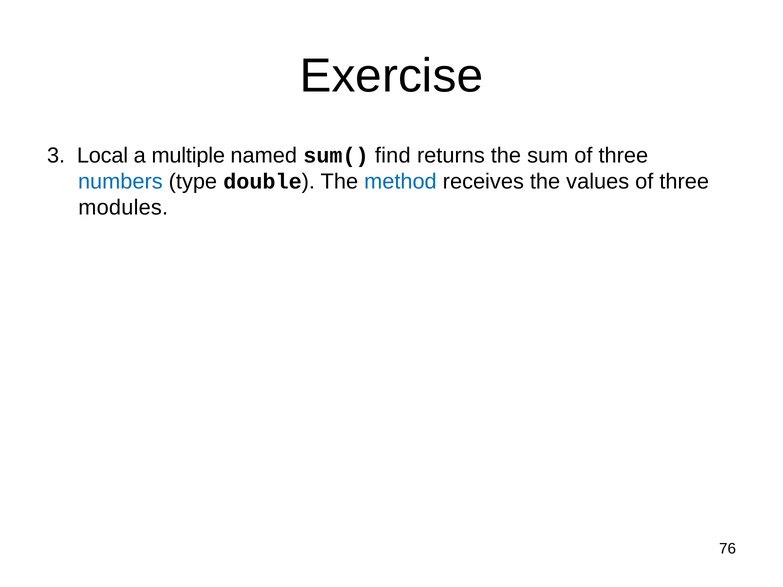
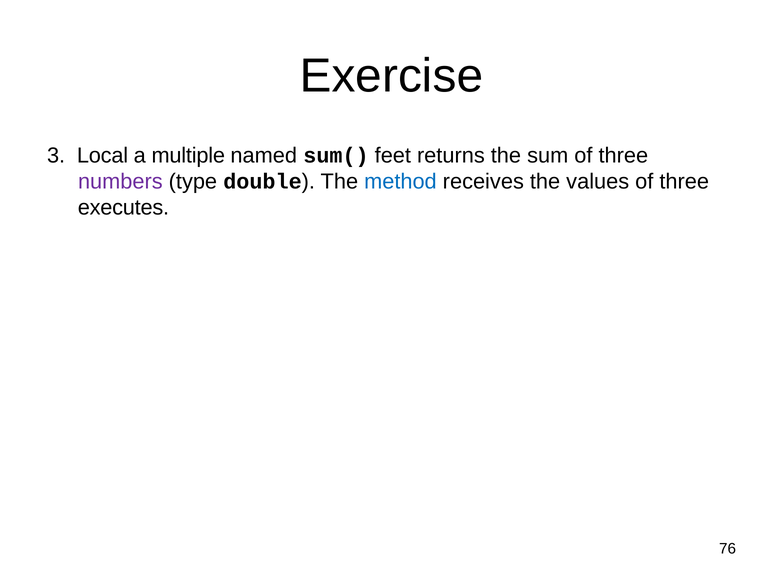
find: find -> feet (393, 156)
numbers colour: blue -> purple (120, 182)
modules: modules -> executes (123, 208)
